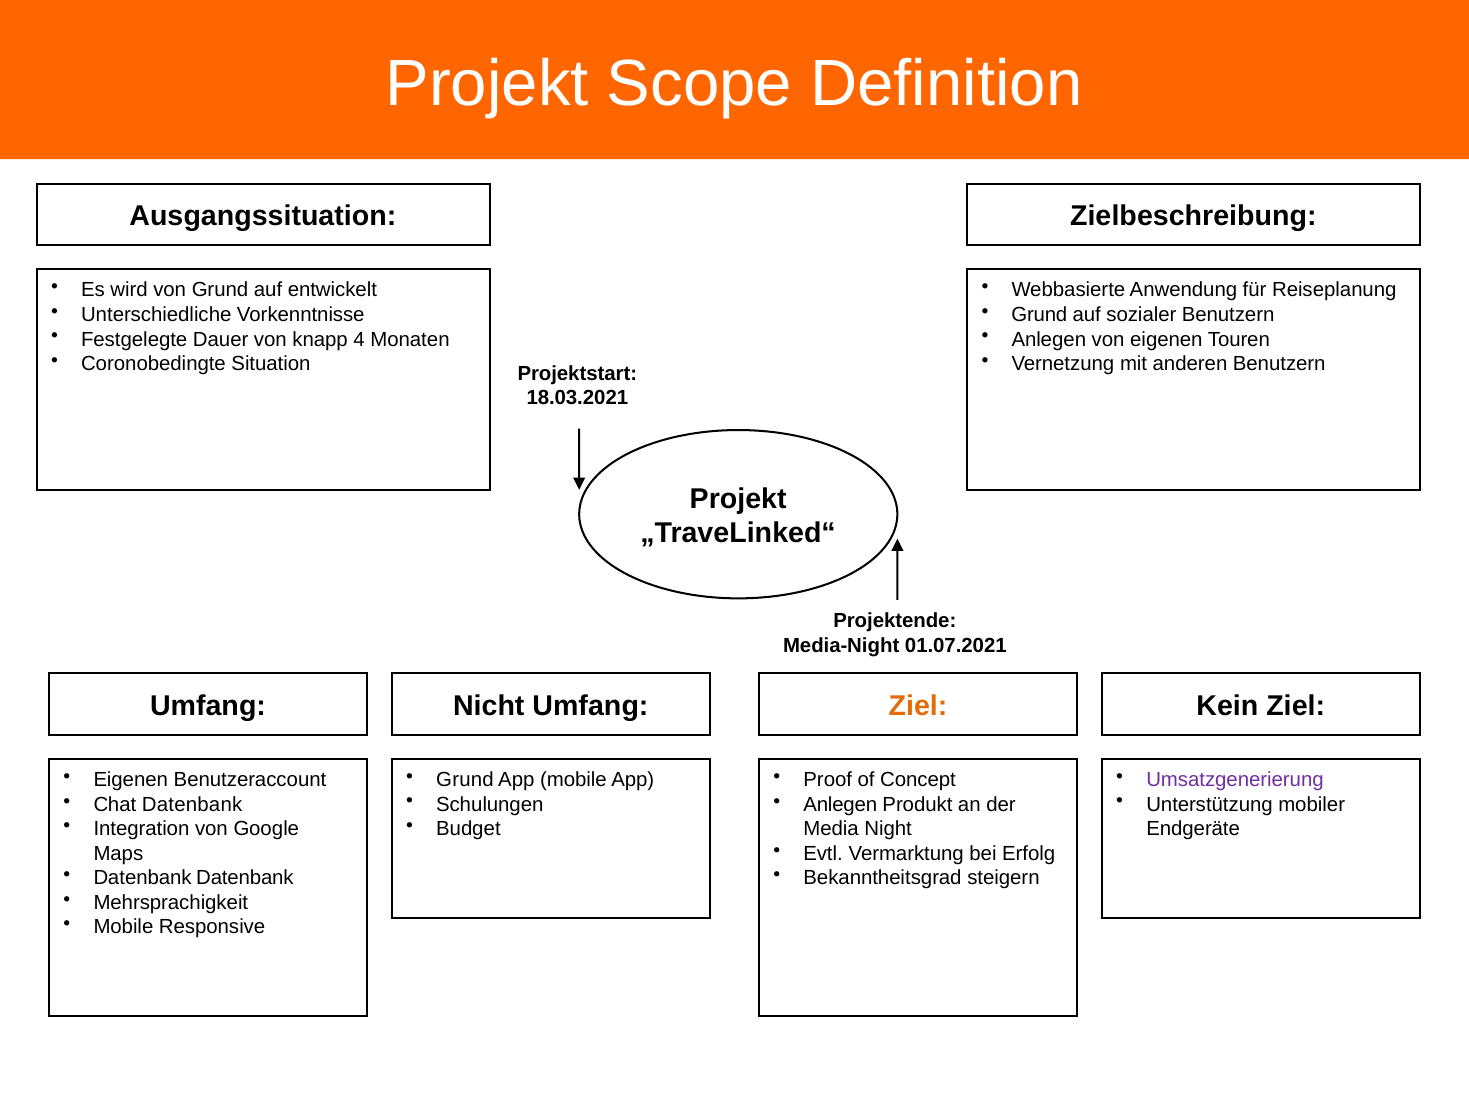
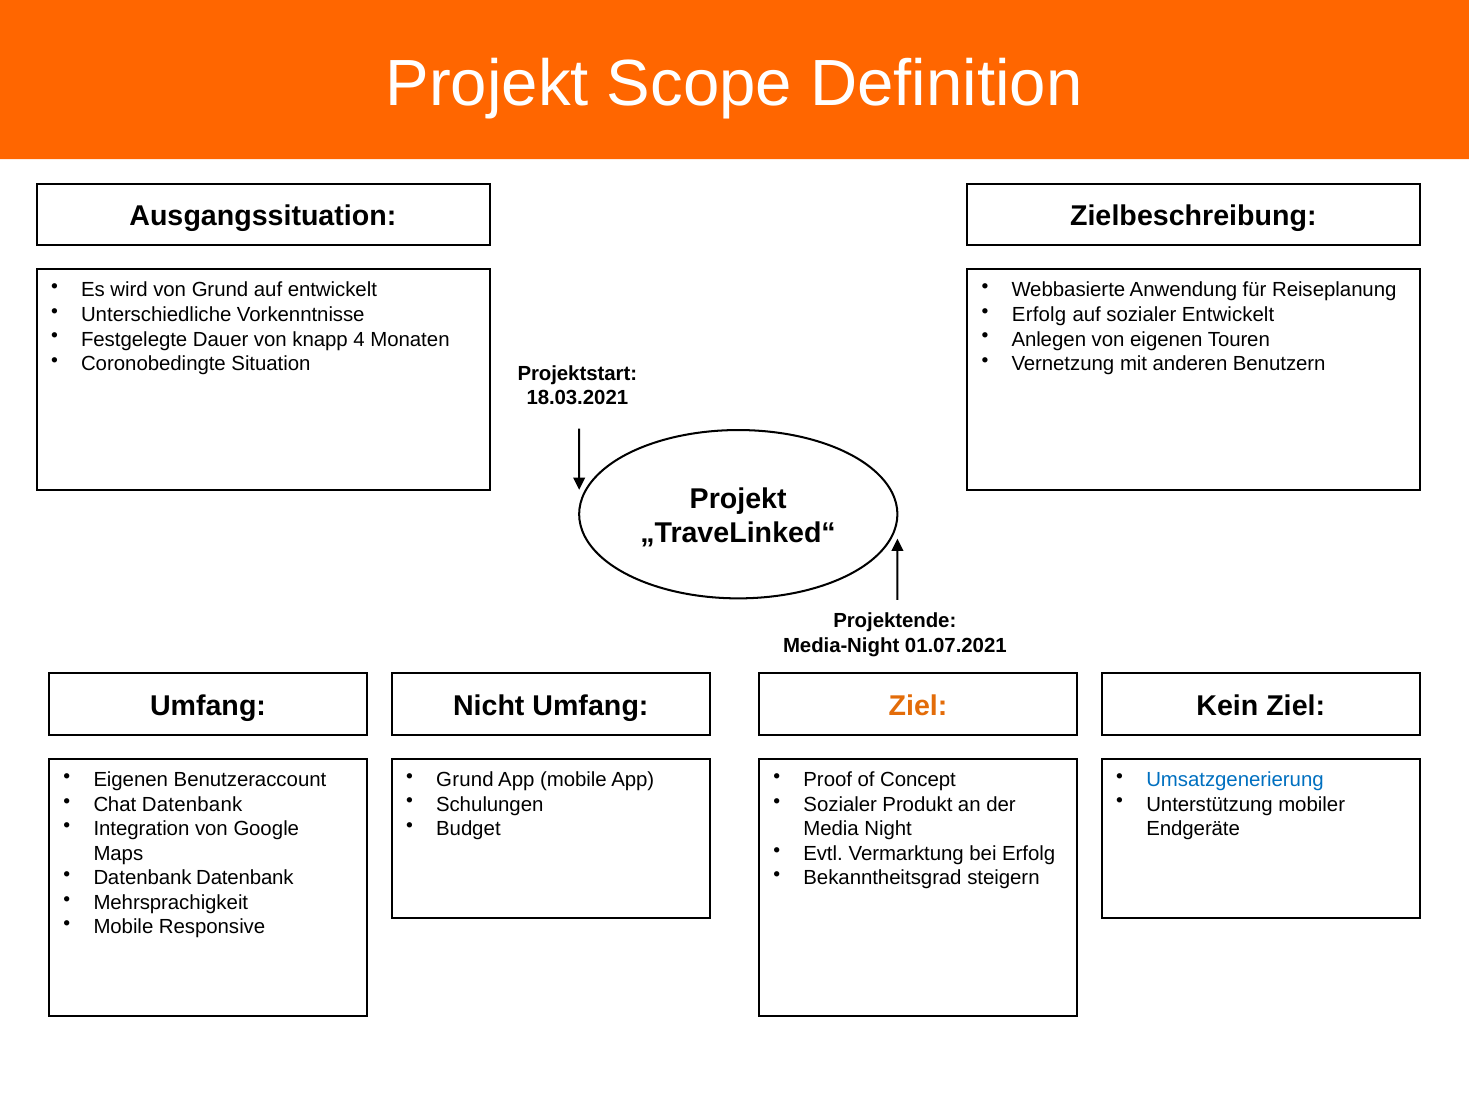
Grund: Grund -> Erfolg (1039, 315)
sozialer Benutzern: Benutzern -> Entwickelt (1228, 315)
Umsatzgenerierung colour: purple -> blue (1235, 780)
Anlegen: Anlegen -> Sozialer (840, 804)
